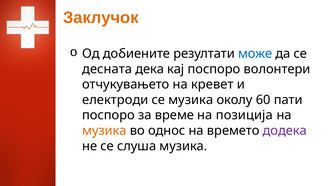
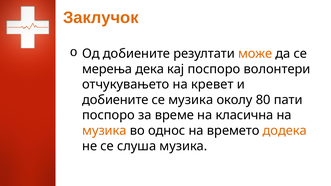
може colour: blue -> orange (255, 54)
десната: десната -> мерења (107, 69)
електроди: електроди -> добиените (115, 100)
60: 60 -> 80 (263, 100)
позиција: позиција -> класична (244, 115)
додека colour: purple -> orange (285, 131)
